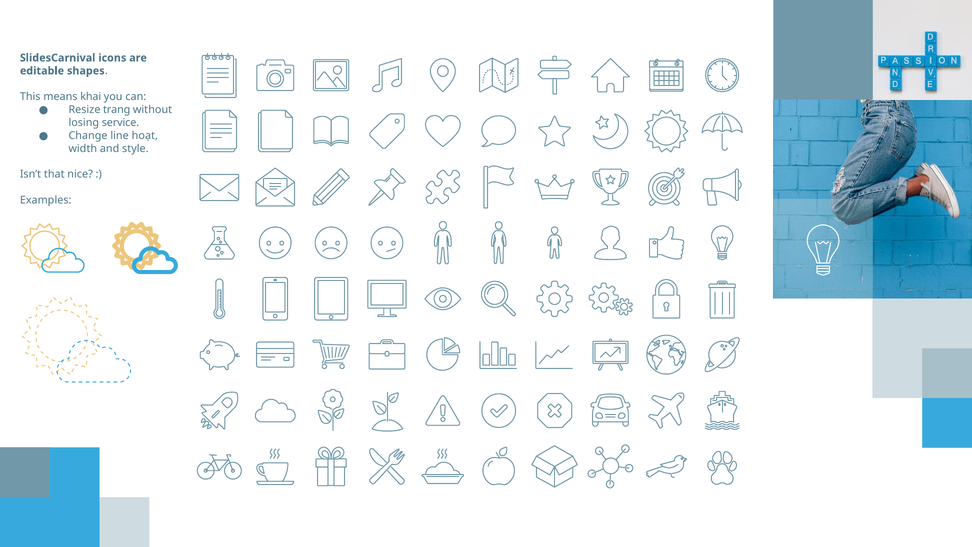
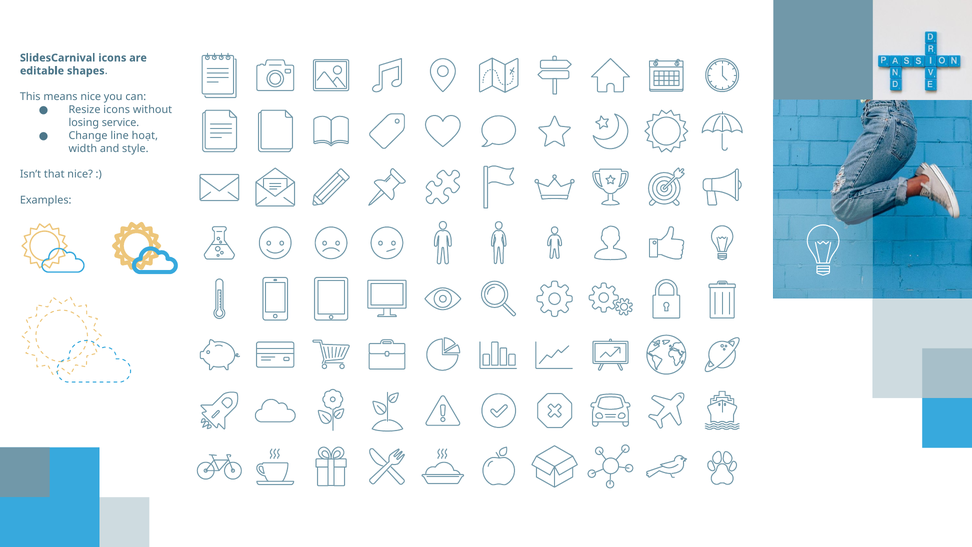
means khai: khai -> nice (91, 97)
Resize trang: trang -> icons (117, 110)
